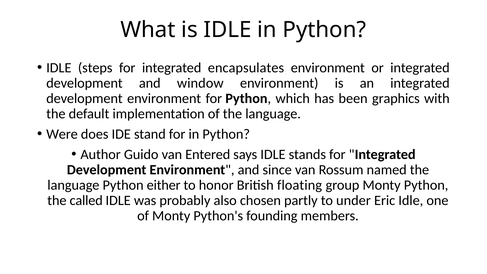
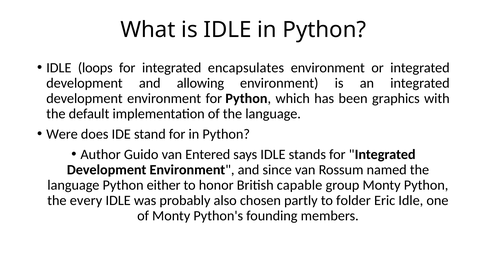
steps: steps -> loops (95, 68)
window: window -> allowing (200, 83)
floating: floating -> capable (300, 185)
called: called -> every (86, 200)
under: under -> folder (354, 200)
